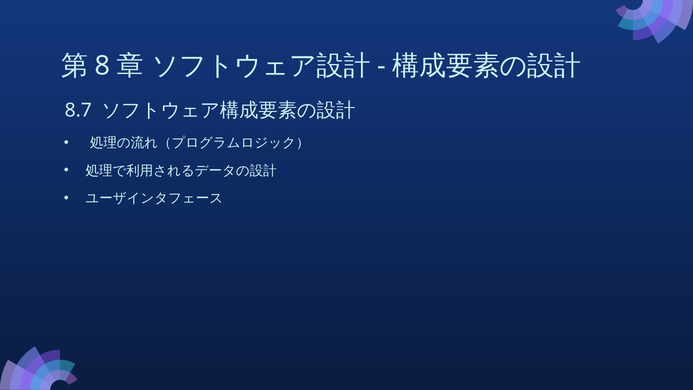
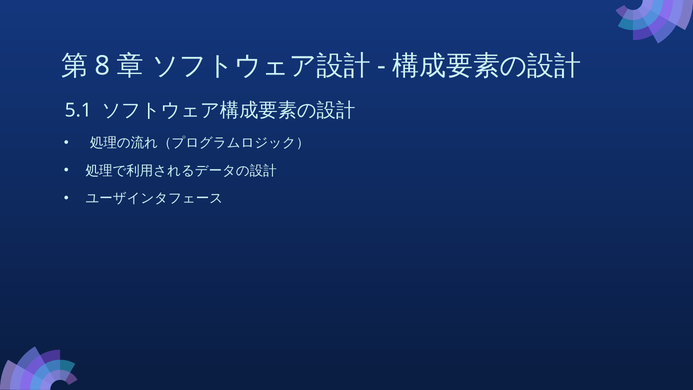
8.7: 8.7 -> 5.1 (78, 111)
